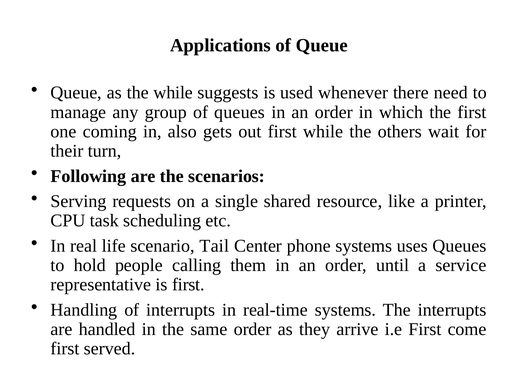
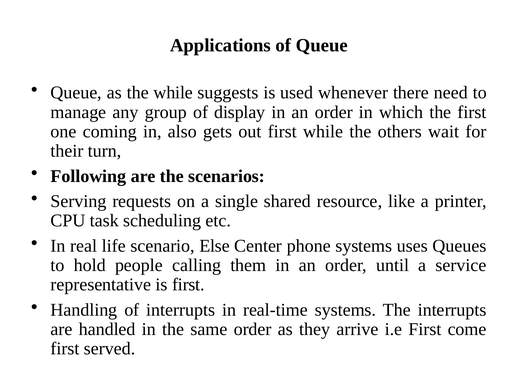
of queues: queues -> display (240, 112)
Tail: Tail -> Else (215, 246)
